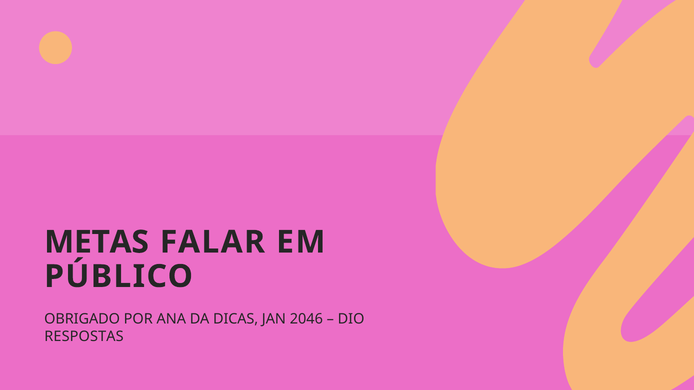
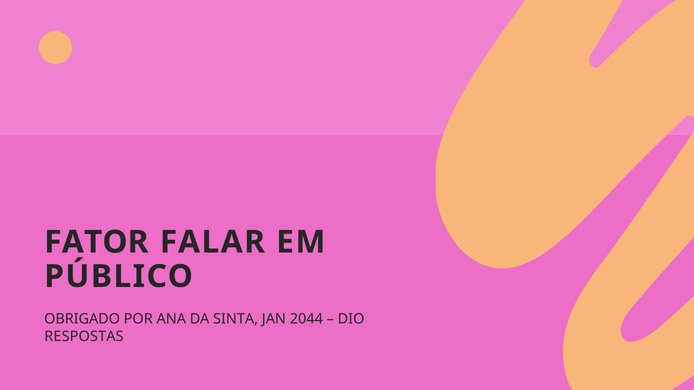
METAS: METAS -> FATOR (96, 242)
DICAS: DICAS -> SINTA (236, 319)
2046: 2046 -> 2044 (306, 319)
